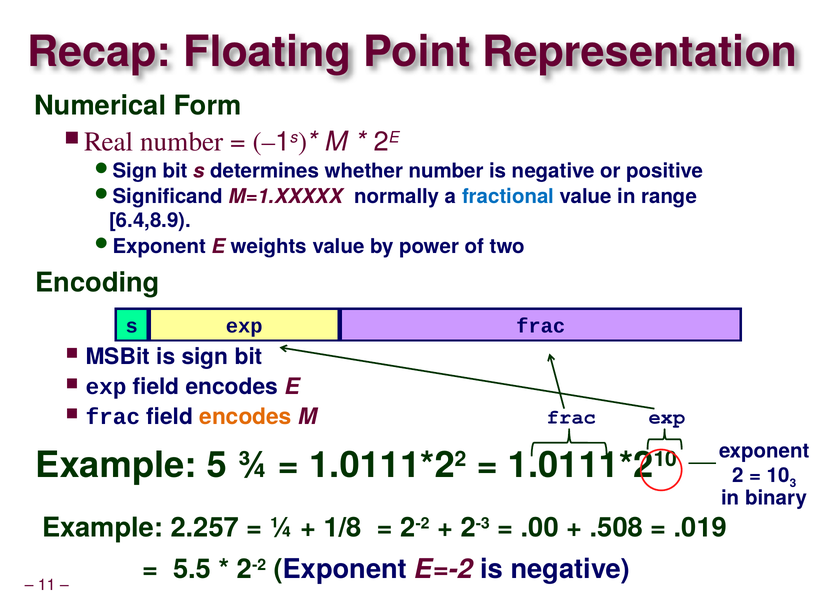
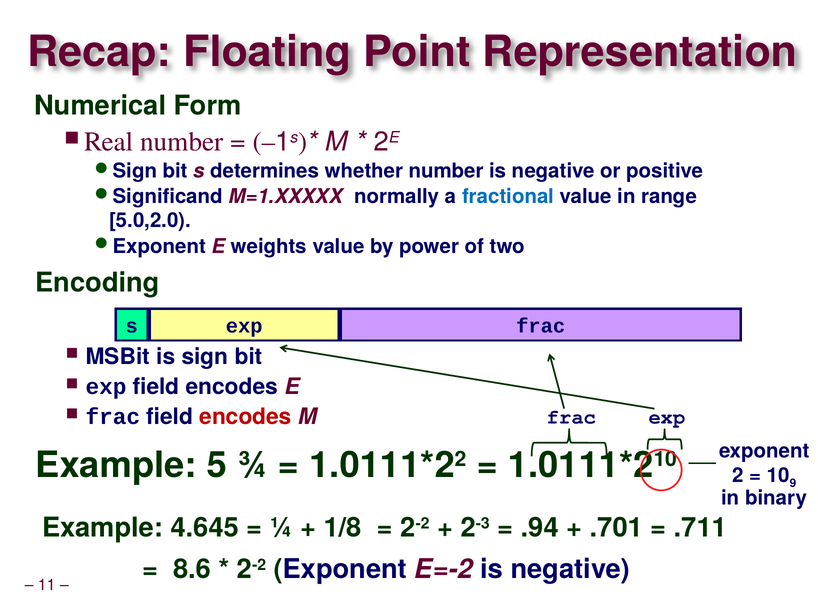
6.4,8.9: 6.4,8.9 -> 5.0,2.0 (150, 221)
encodes colour: orange -> red (245, 417)
3: 3 -> 9 (793, 484)
2.257: 2.257 -> 4.645 (205, 528)
.00: .00 -> .94 (540, 528)
.508: .508 -> .701 (616, 528)
.019: .019 -> .711 (700, 528)
5.5: 5.5 -> 8.6 (192, 570)
